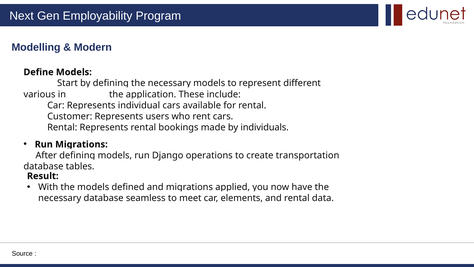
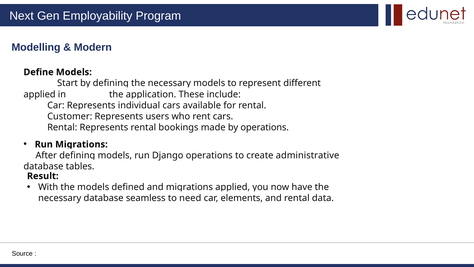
various: various -> applied (40, 94)
by individuals: individuals -> operations (265, 127)
transportation: transportation -> administrative (308, 155)
meet: meet -> need (190, 198)
